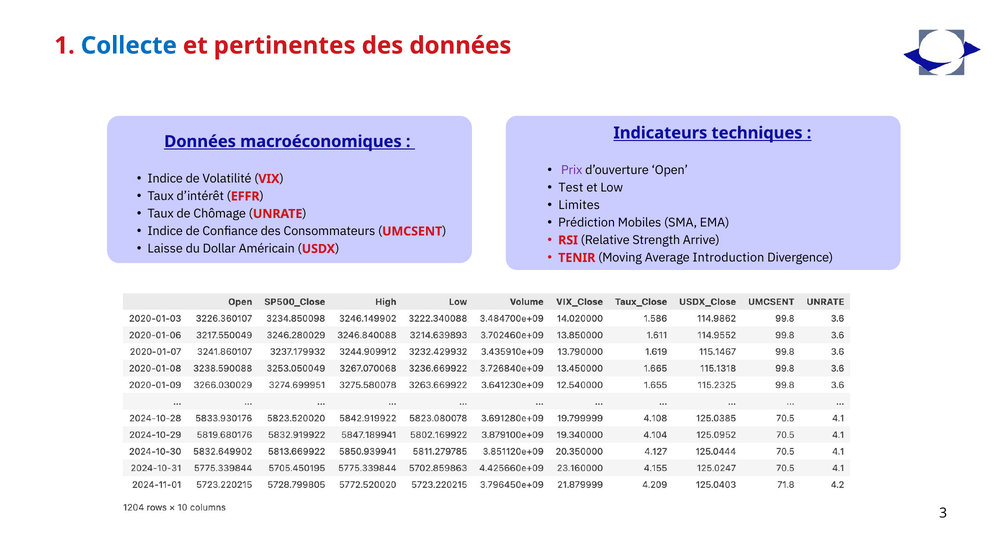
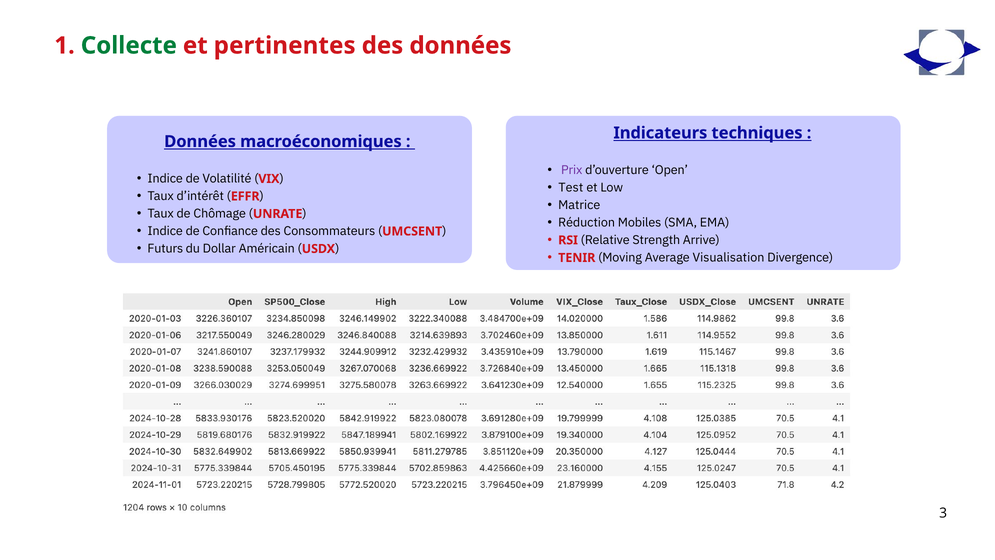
Collecte colour: blue -> green (129, 46)
Limites: Limites -> Matrice (579, 205)
Prédiction: Prédiction -> Réduction (587, 223)
Laisse: Laisse -> Futurs (165, 249)
Introduction: Introduction -> Visualisation (728, 258)
